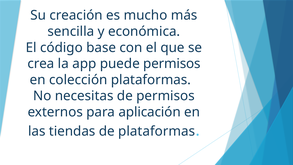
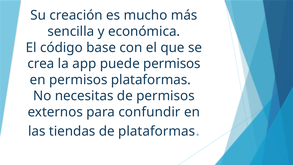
en colección: colección -> permisos (78, 80)
aplicación: aplicación -> confundir (149, 112)
